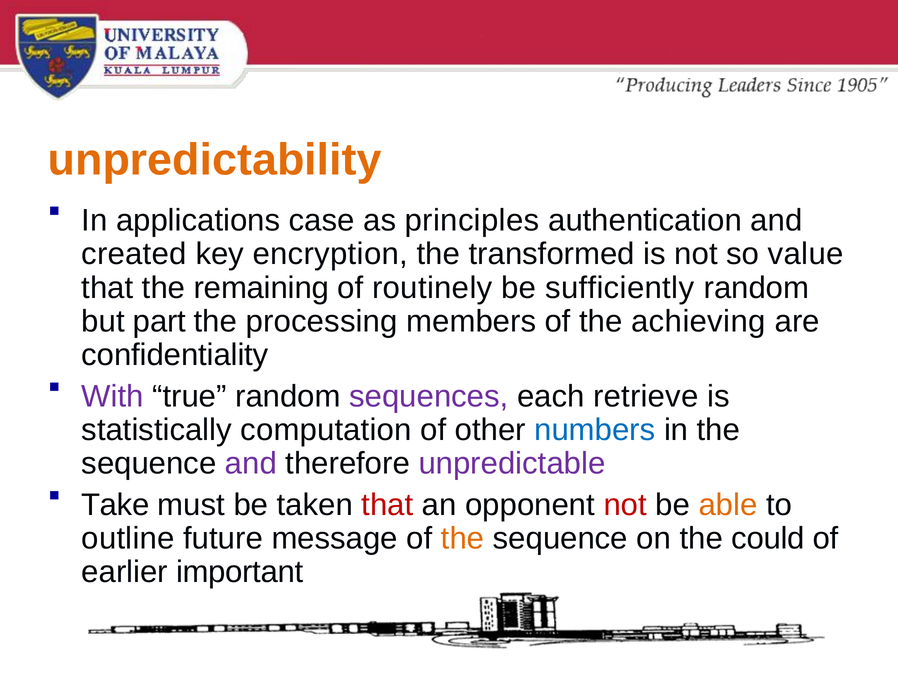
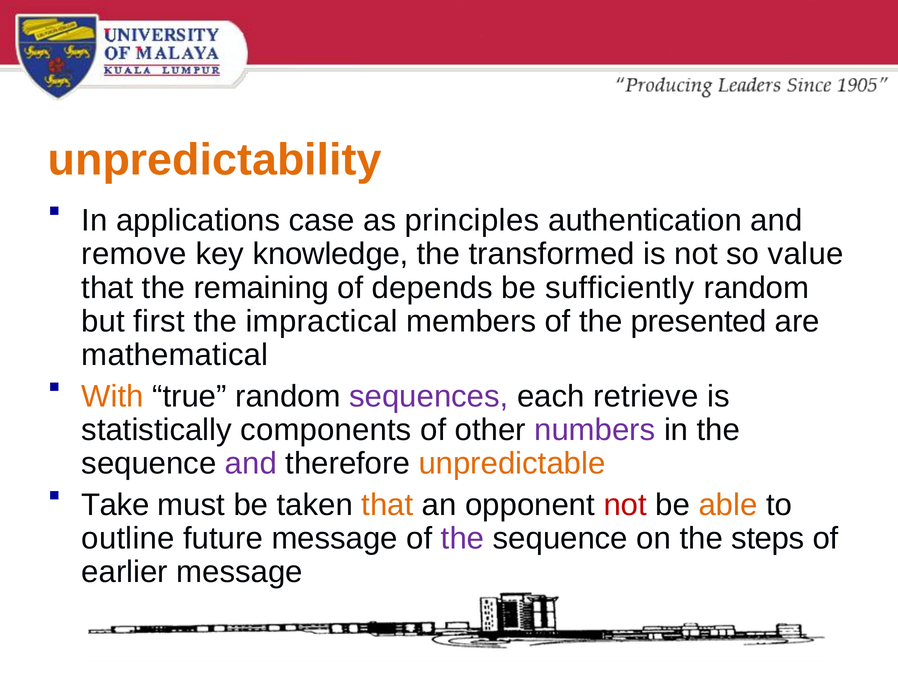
created: created -> remove (134, 254)
encryption: encryption -> knowledge (331, 254)
routinely: routinely -> depends (432, 288)
part: part -> first (159, 322)
processing: processing -> impractical (322, 322)
achieving: achieving -> presented (699, 322)
confidentiality: confidentiality -> mathematical (175, 355)
With colour: purple -> orange (113, 397)
computation: computation -> components (326, 430)
numbers colour: blue -> purple (595, 430)
unpredictable colour: purple -> orange (512, 464)
that colour: red -> orange (387, 505)
the colour: orange -> purple (463, 539)
could: could -> steps (768, 539)
earlier important: important -> message (240, 573)
